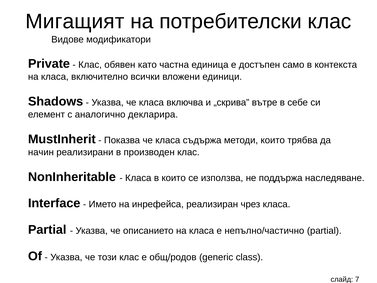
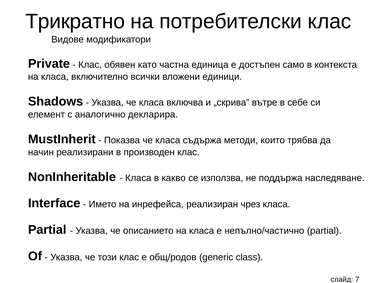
Мигащият: Мигащият -> Трикратно (75, 22)
в които: които -> какво (174, 178)
